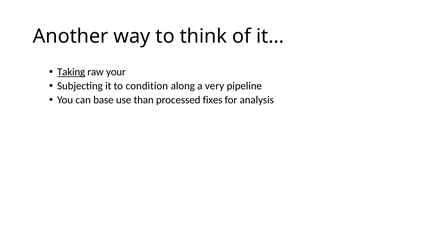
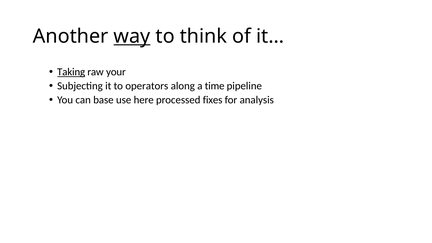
way underline: none -> present (132, 36)
condition: condition -> operators (147, 86)
very: very -> time (215, 86)
than: than -> here (144, 100)
